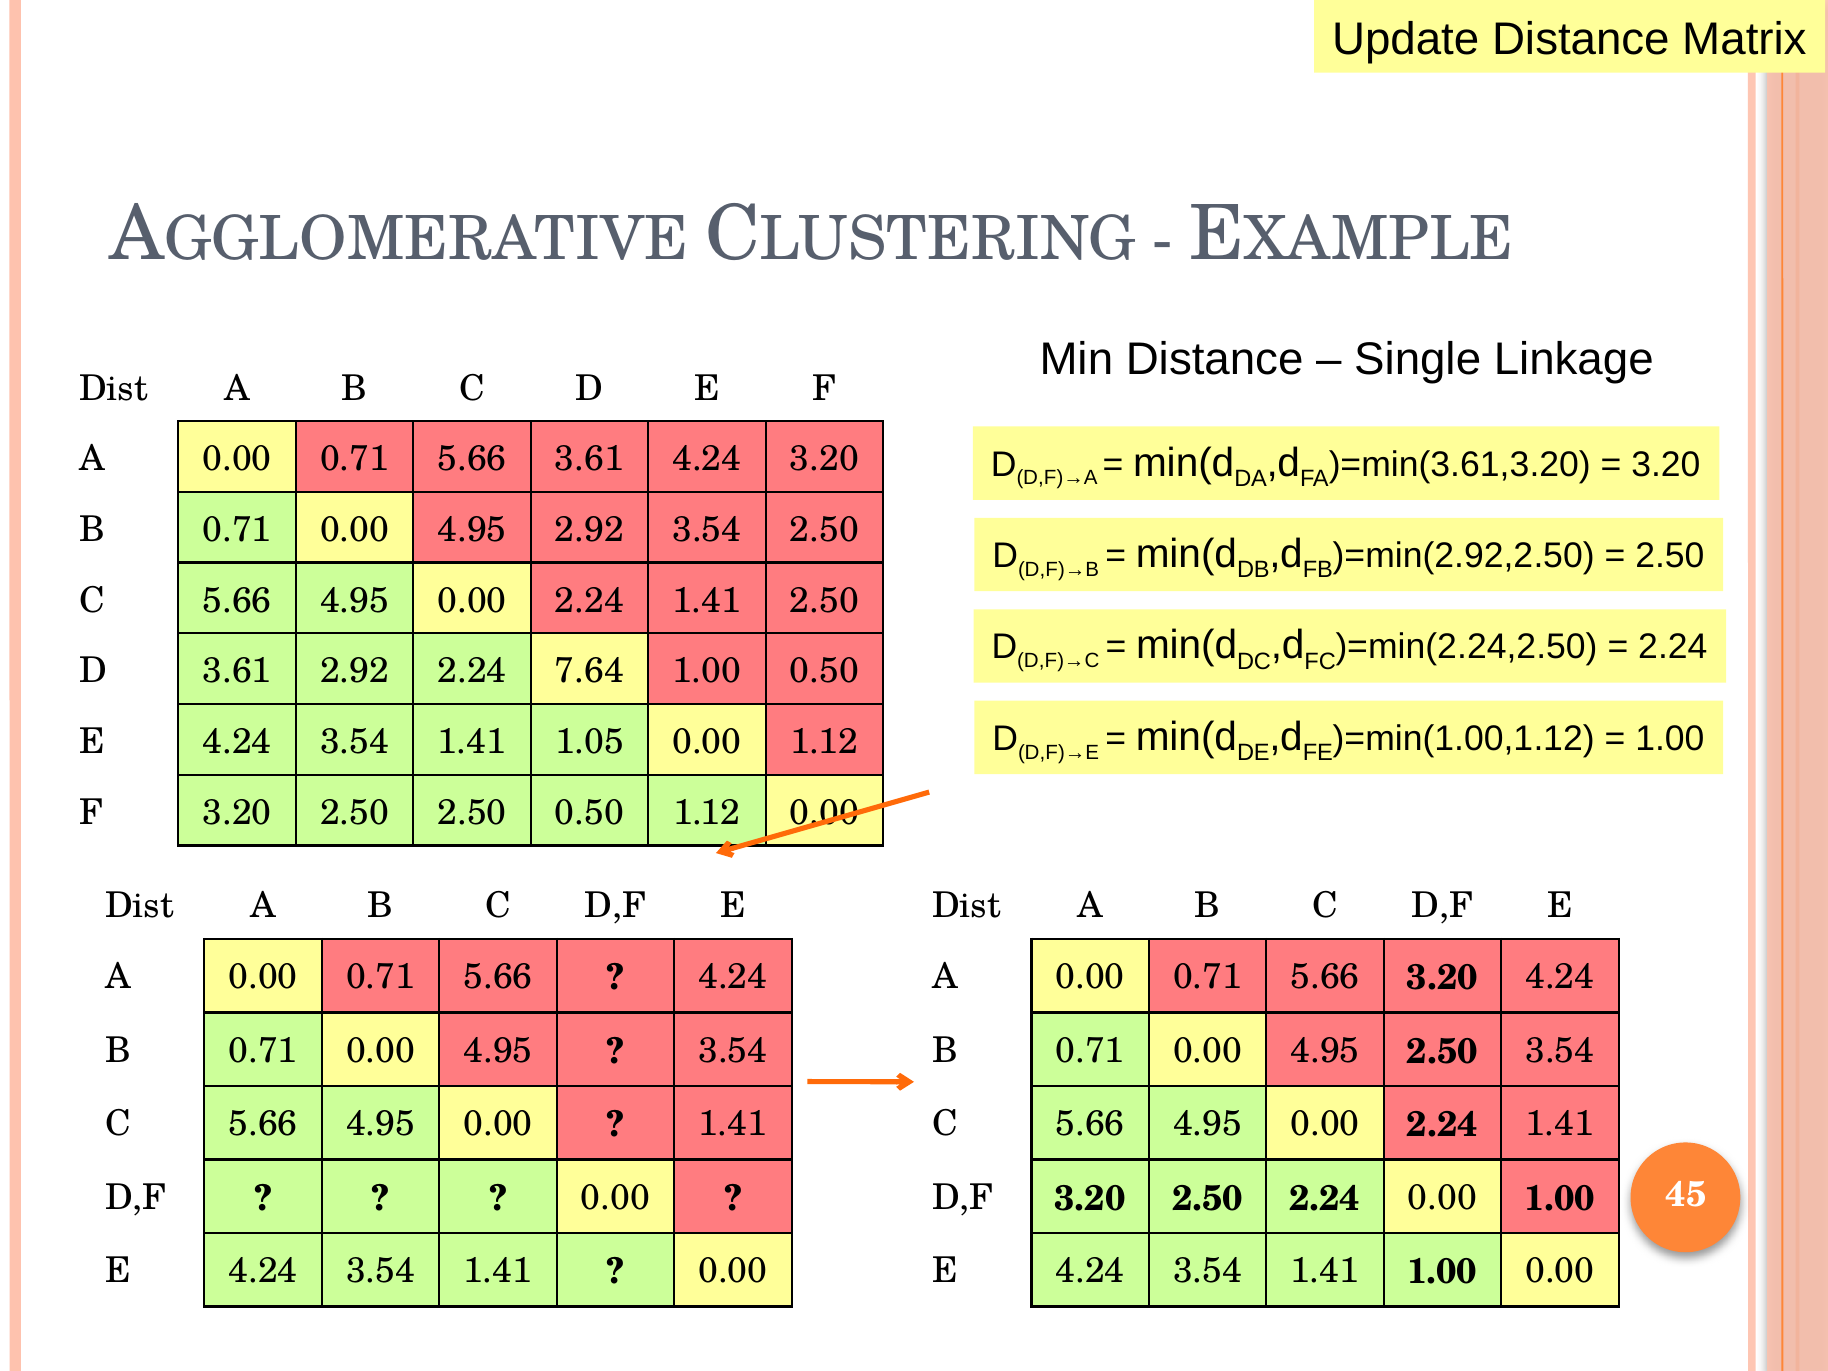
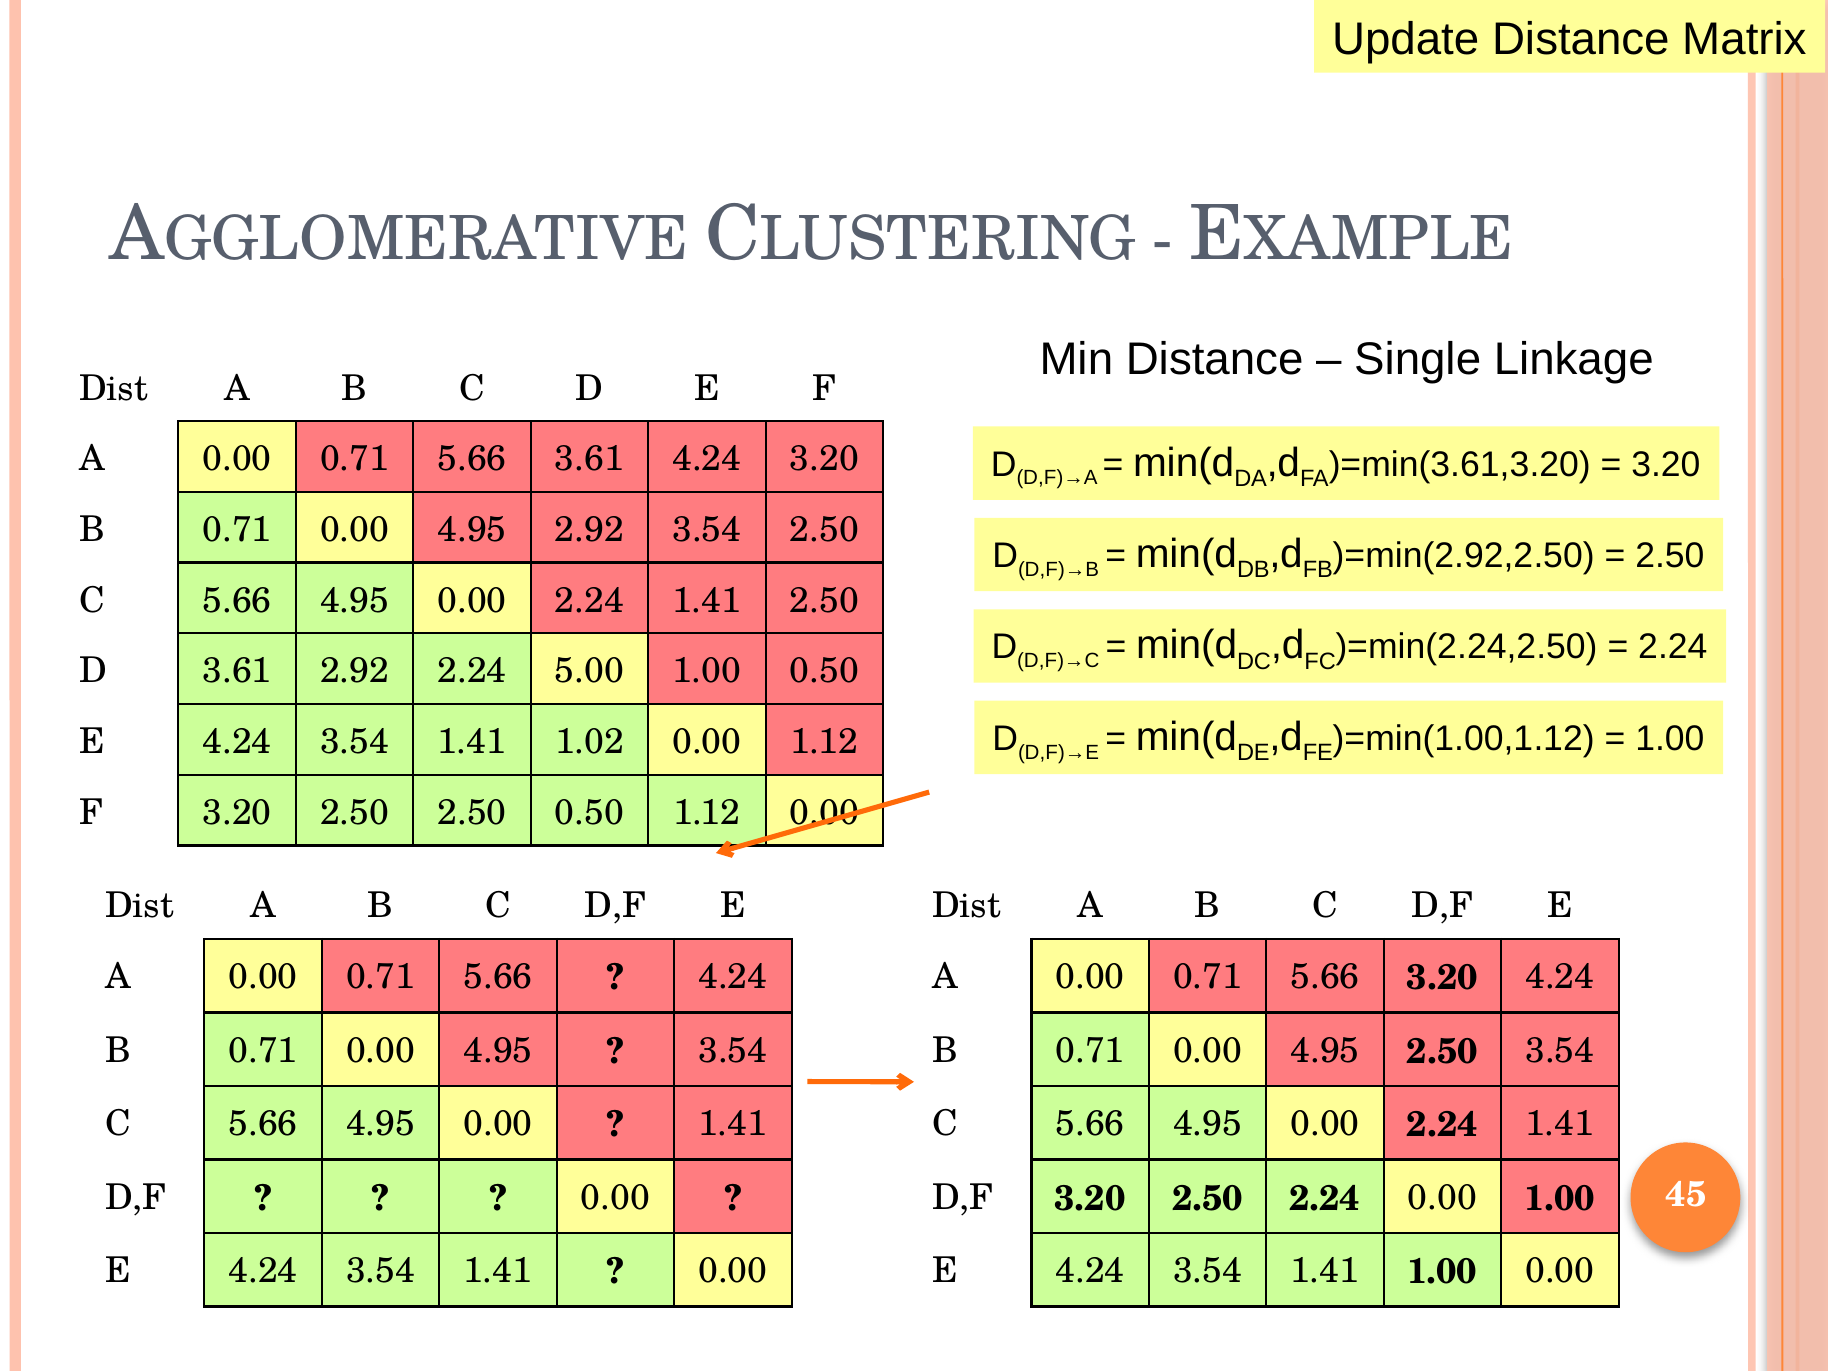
7.64: 7.64 -> 5.00 (590, 671)
1.05: 1.05 -> 1.02 (590, 742)
